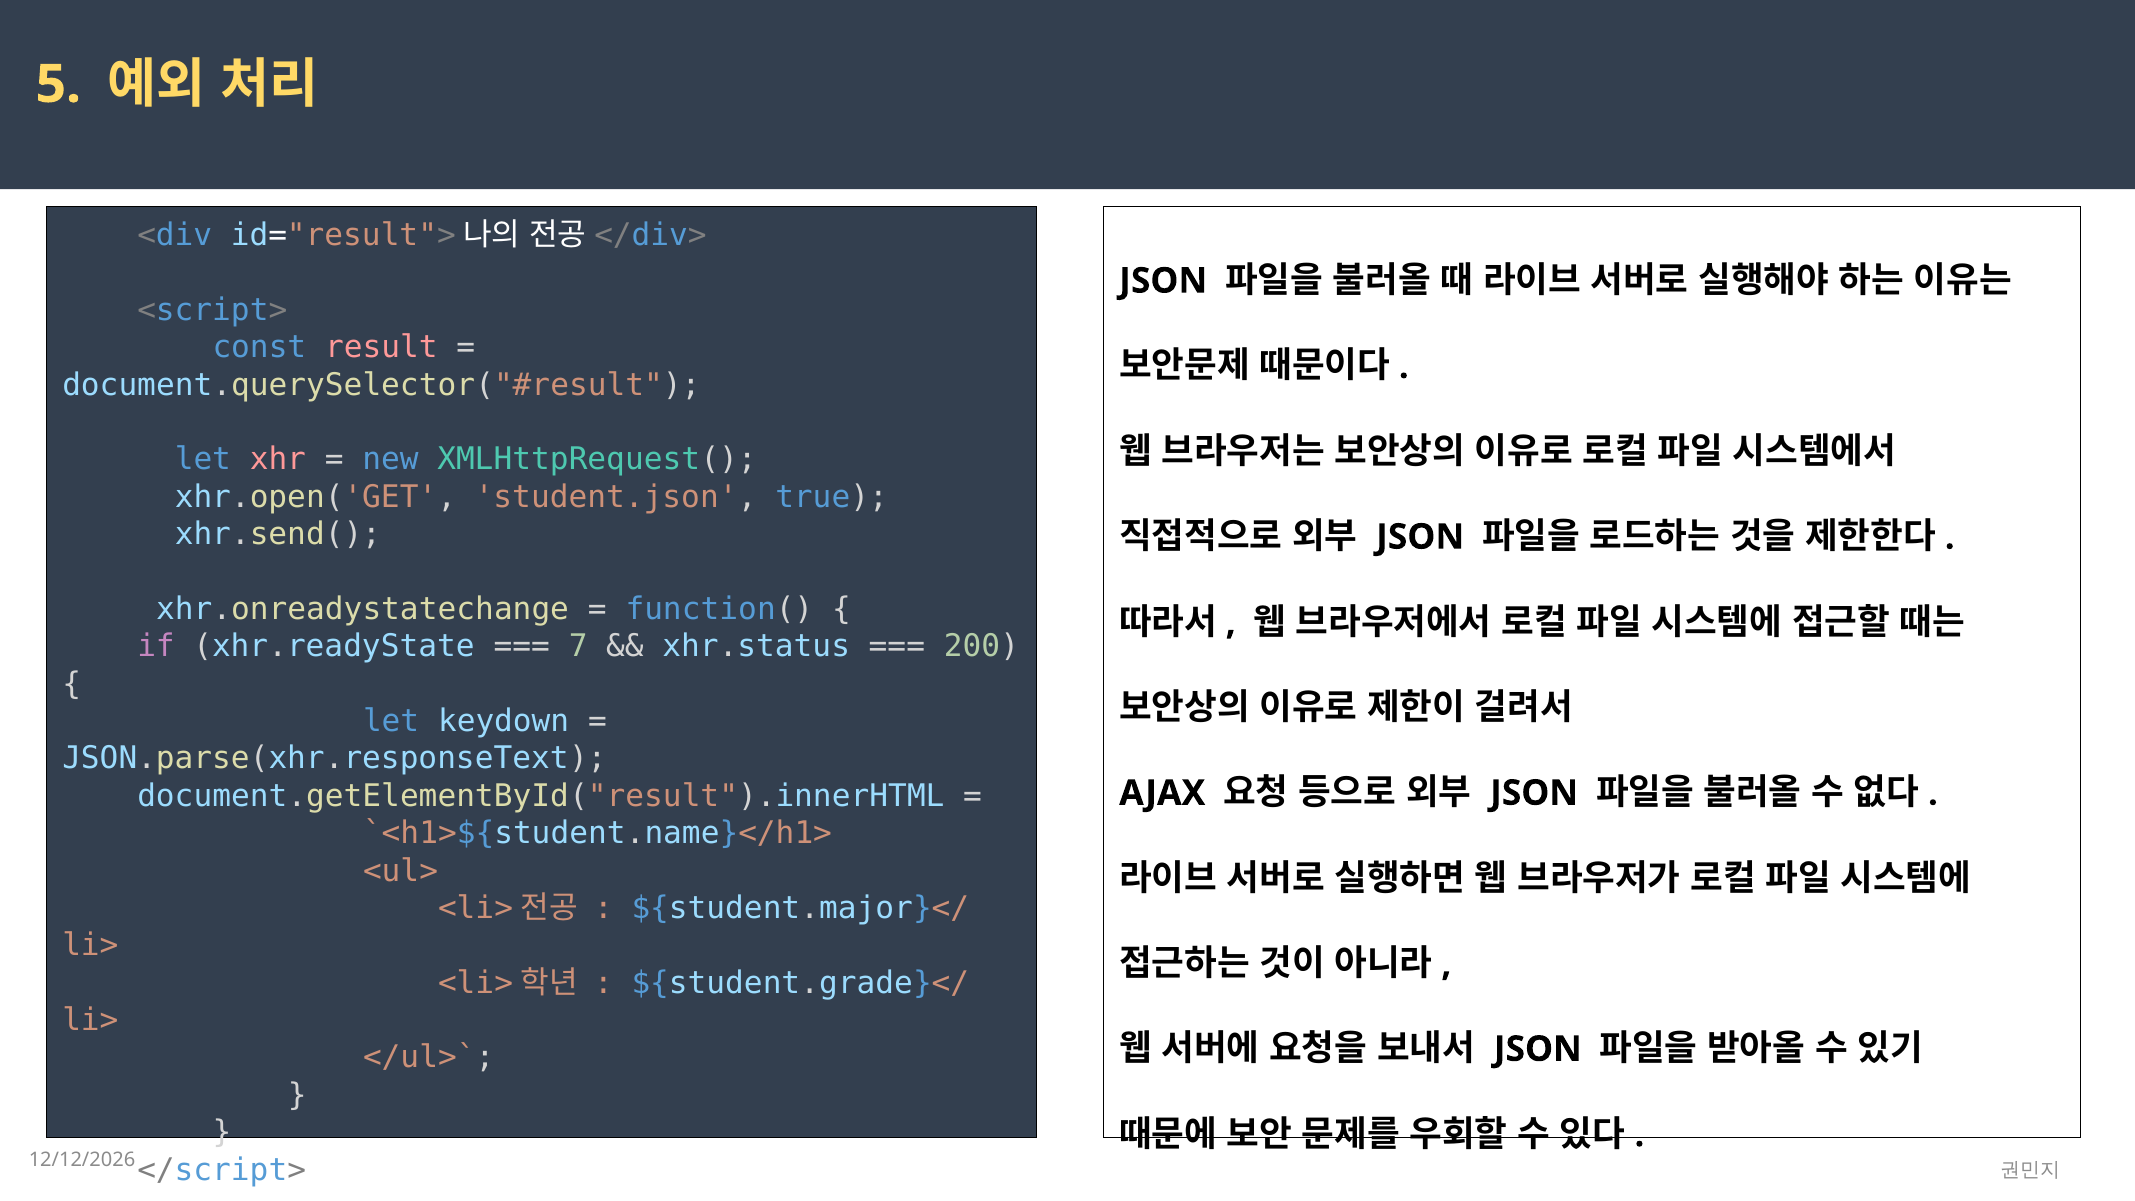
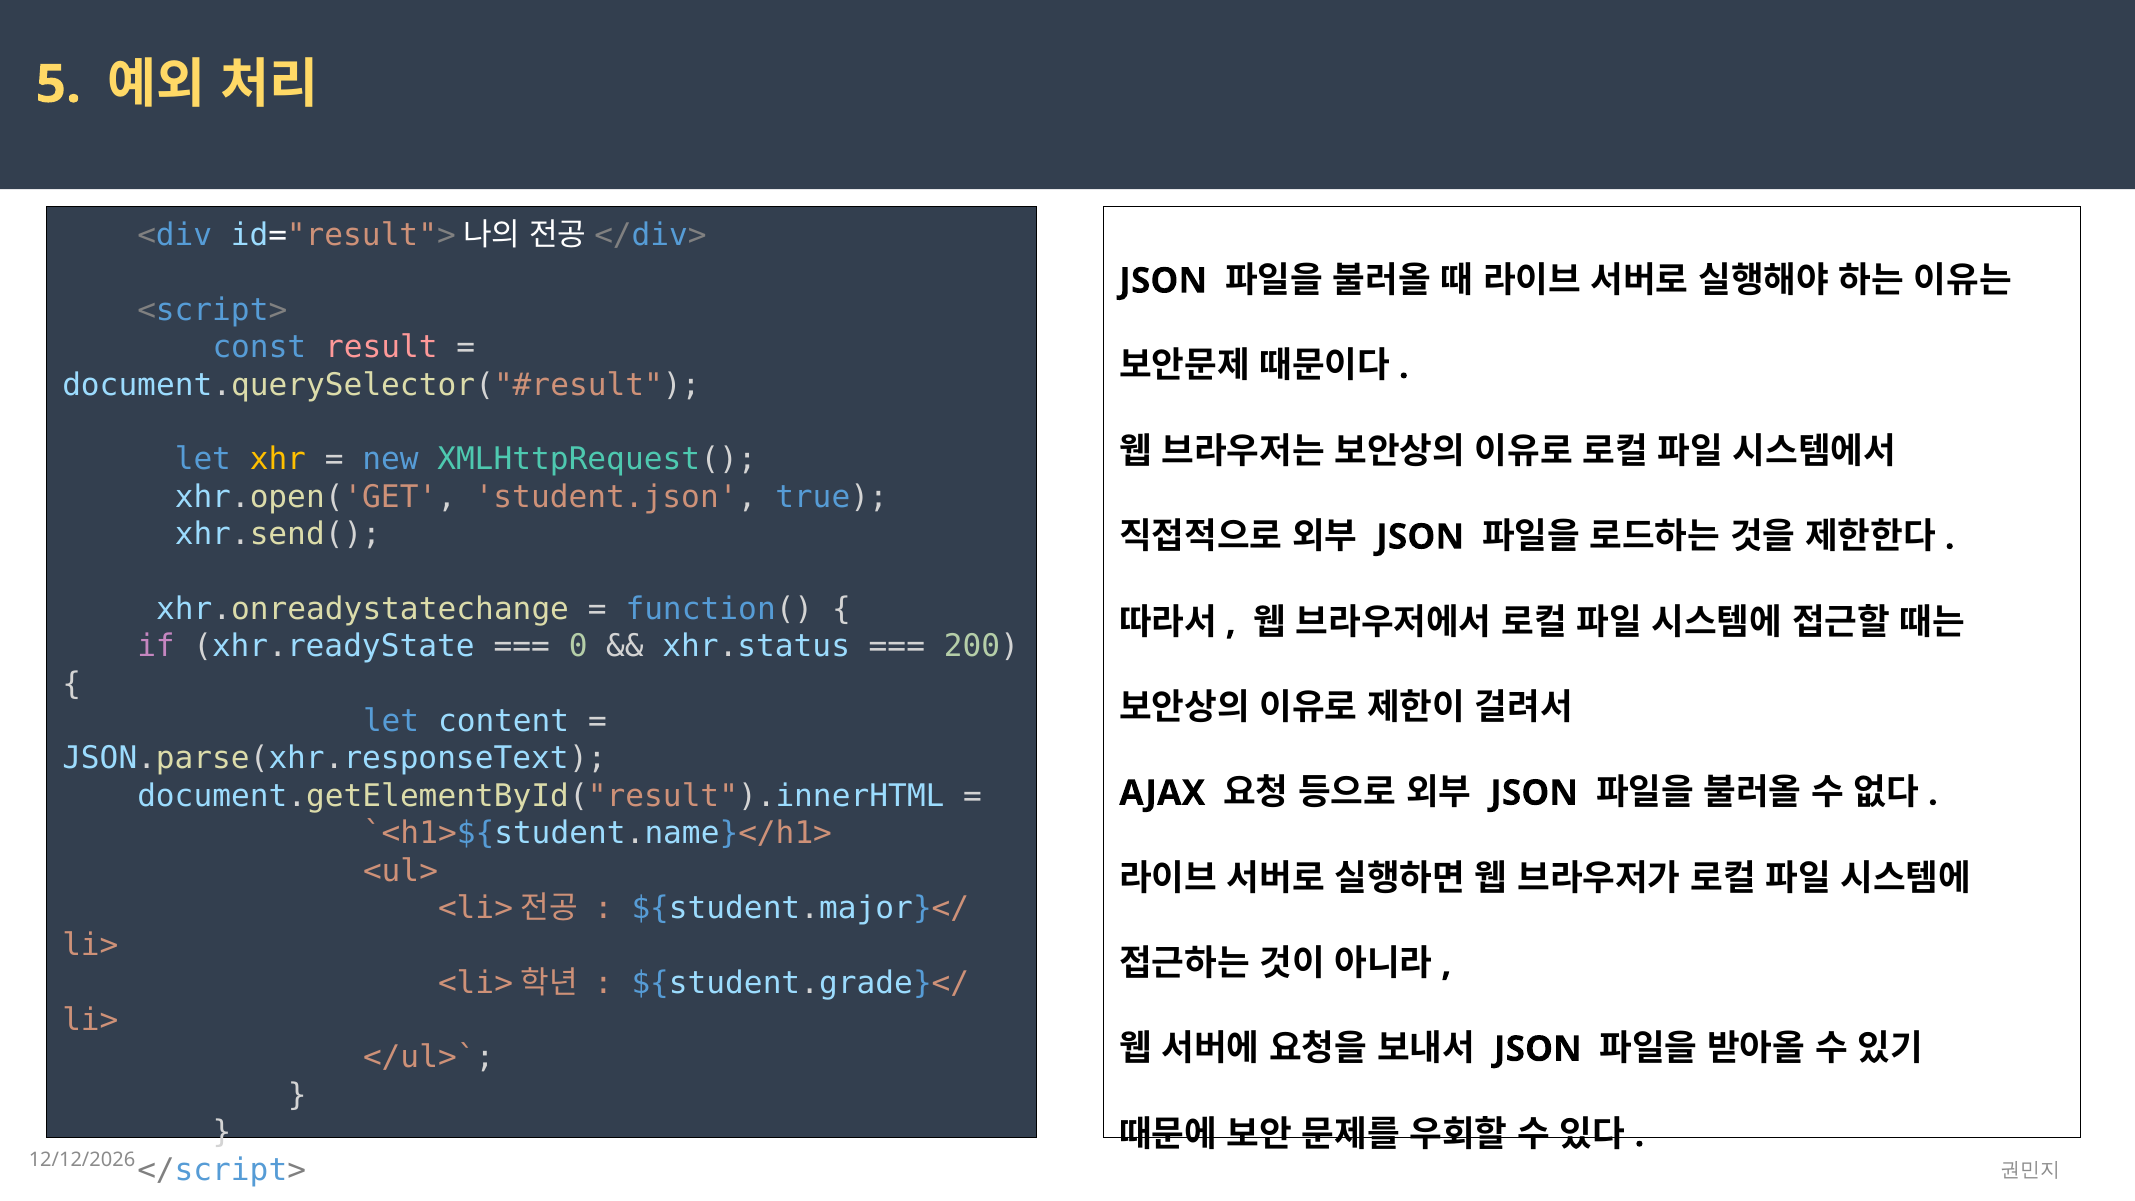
xhr colour: pink -> yellow (278, 460)
7: 7 -> 0 (578, 646)
keydown: keydown -> content (504, 721)
